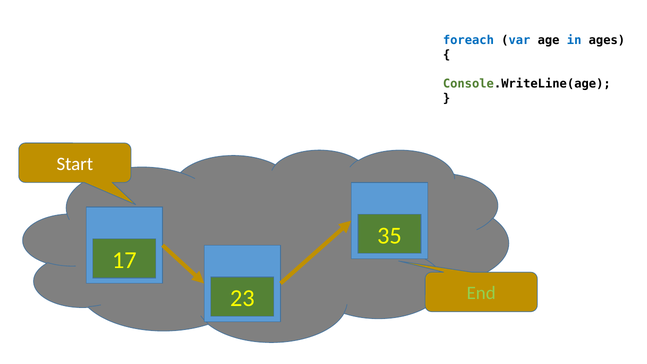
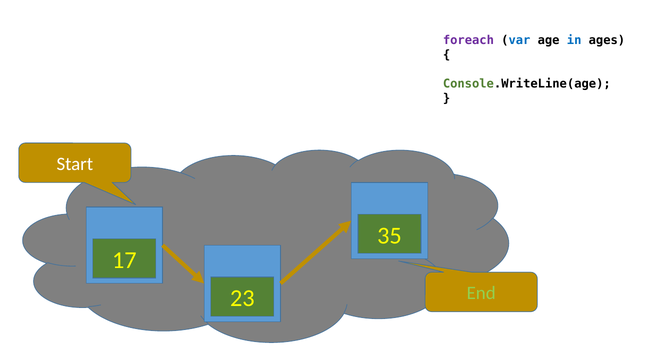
foreach colour: blue -> purple (468, 40)
